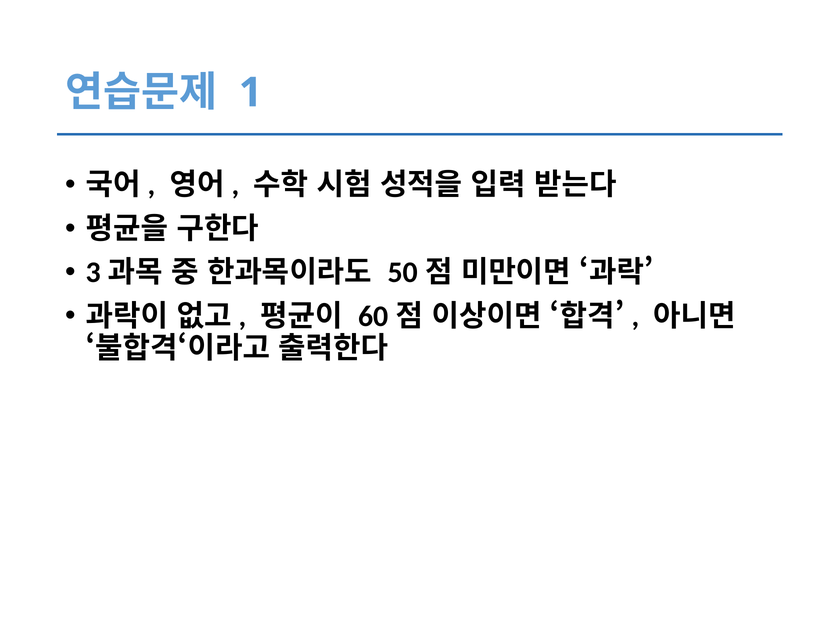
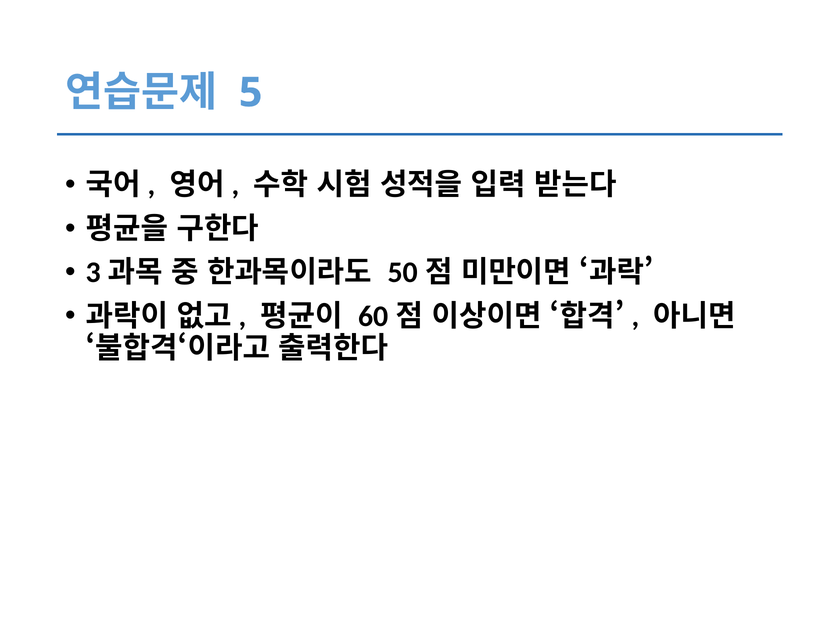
1: 1 -> 5 (251, 93)
